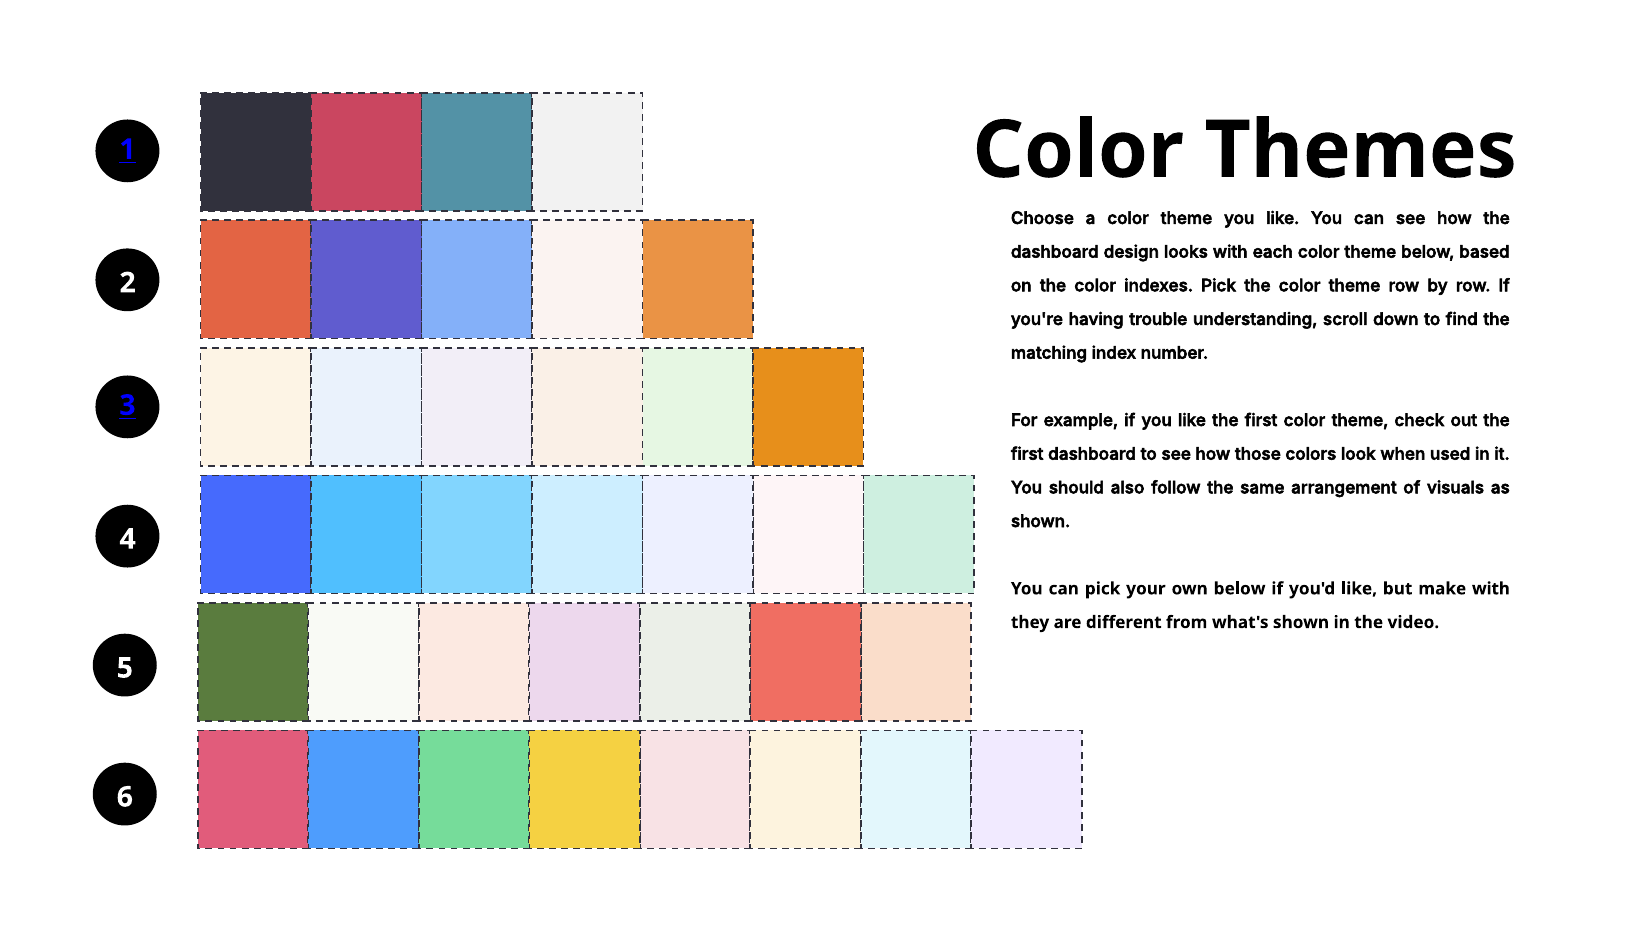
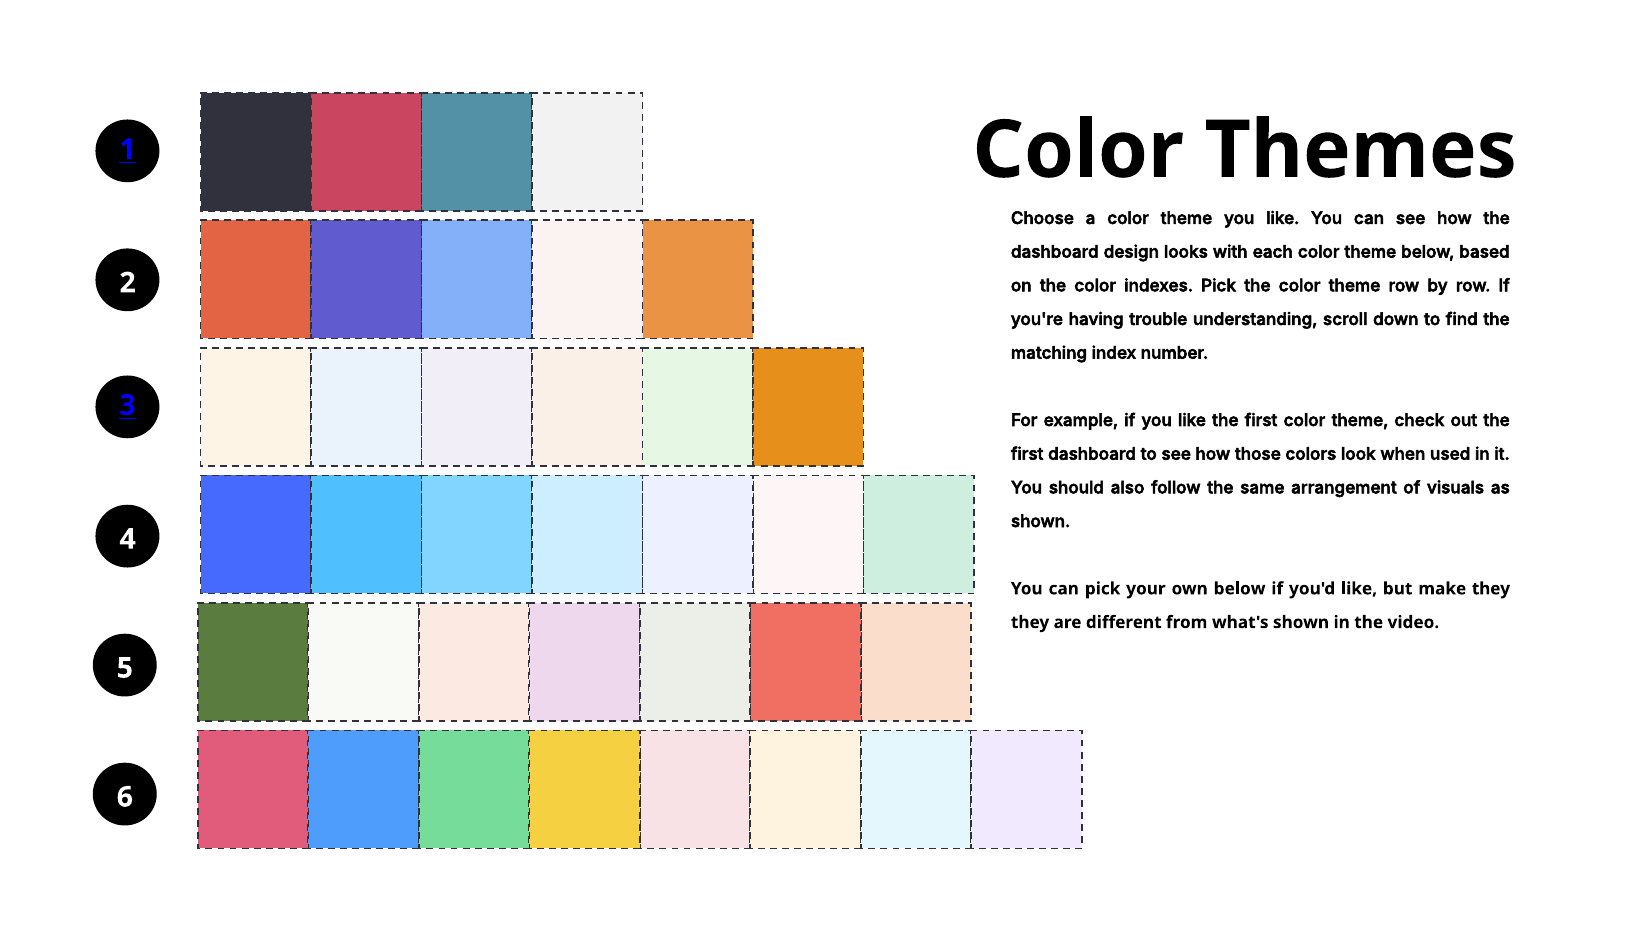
make with: with -> they (1491, 589)
